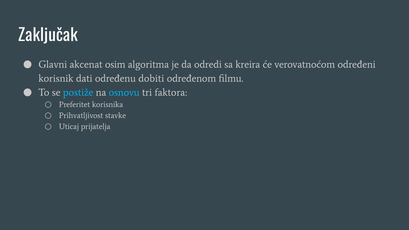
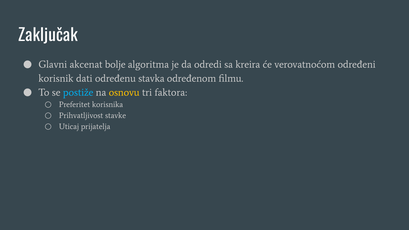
osim: osim -> bolje (115, 64)
dobiti: dobiti -> stavka (151, 78)
osnovu colour: light blue -> yellow (124, 93)
